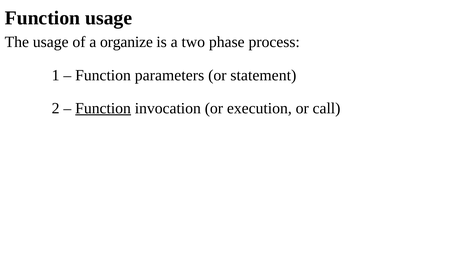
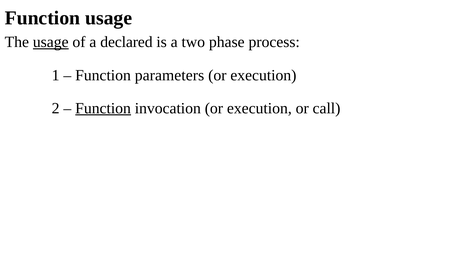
usage underline: none -> present (51, 42)
organize: organize -> declared (126, 42)
statement: statement -> execution (263, 75)
